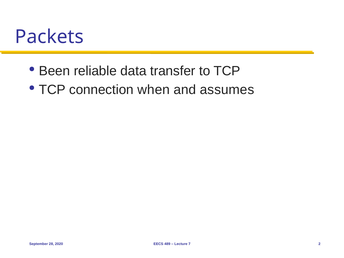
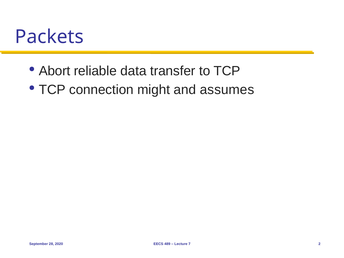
Been: Been -> Abort (55, 71)
when: when -> might (154, 90)
